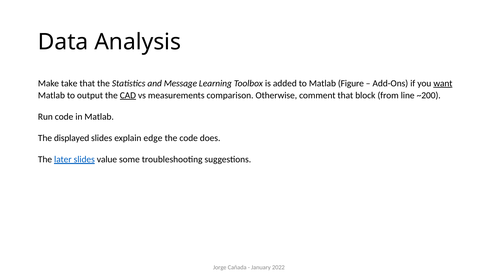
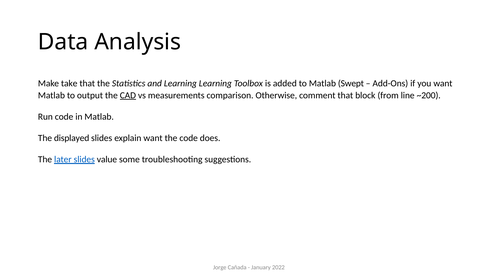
and Message: Message -> Learning (180, 83)
Figure: Figure -> Swept (351, 83)
want underline: present -> none (443, 83)
explain edge: edge -> want (153, 138)
